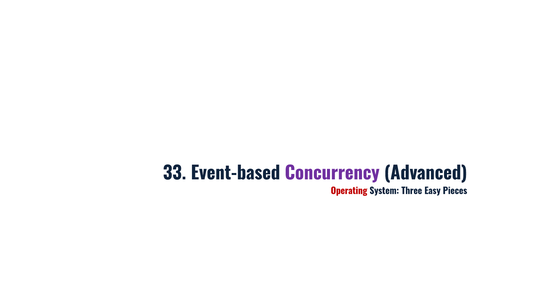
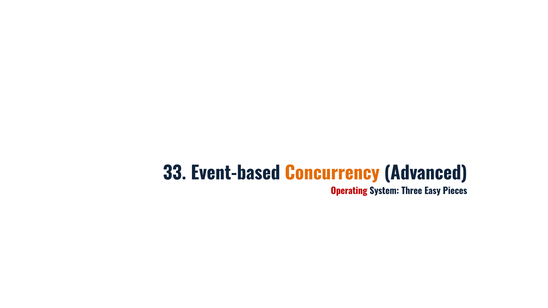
Concurrency colour: purple -> orange (332, 174)
